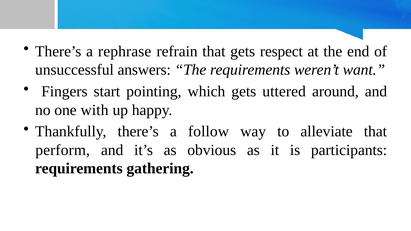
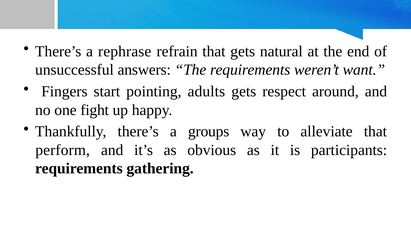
respect: respect -> natural (281, 51)
which: which -> adults (206, 92)
uttered: uttered -> respect (284, 92)
with: with -> fight (95, 110)
follow: follow -> groups (209, 132)
